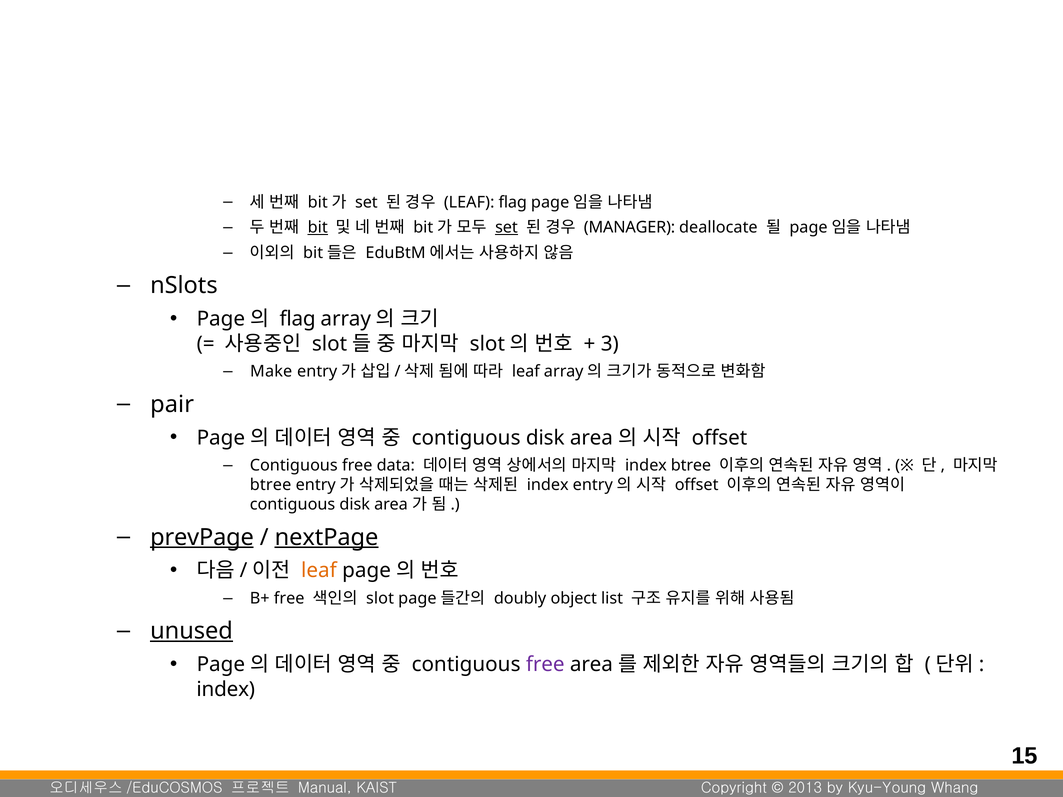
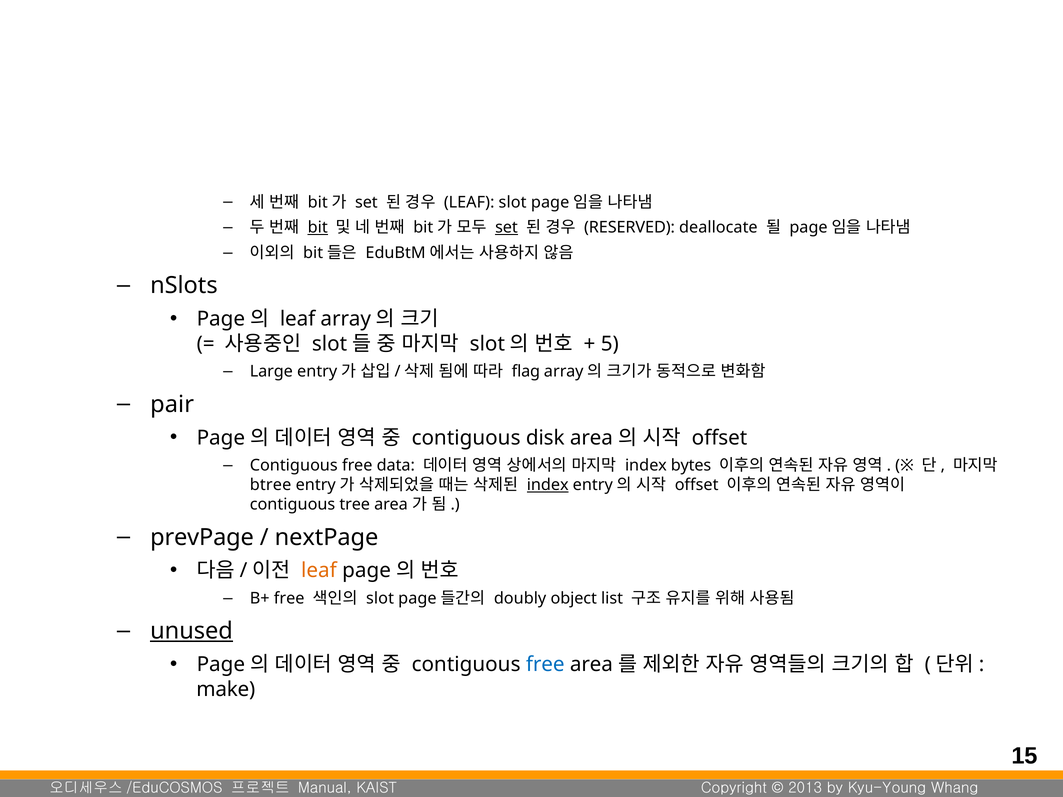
LEAF flag: flag -> slot (513, 202)
MANAGER: MANAGER -> RESERVED (629, 228)
flag: flag -> leaf (298, 319)
3: 3 -> 5 (610, 344)
Make: Make -> Large (271, 372)
leaf: leaf -> flag (526, 372)
index btree: btree -> bytes (691, 466)
index underline: none -> present (548, 485)
disk: disk -> tree (355, 505)
prevPage underline: present -> none (202, 537)
nextPage underline: present -> none (327, 537)
free colour: purple -> blue (545, 665)
index: index -> make (226, 690)
